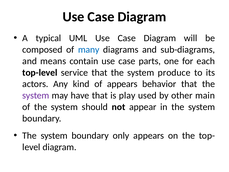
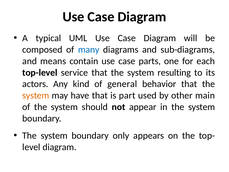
produce: produce -> resulting (174, 72)
of appears: appears -> general (122, 84)
system colour: purple -> orange (36, 95)
play: play -> part (127, 95)
